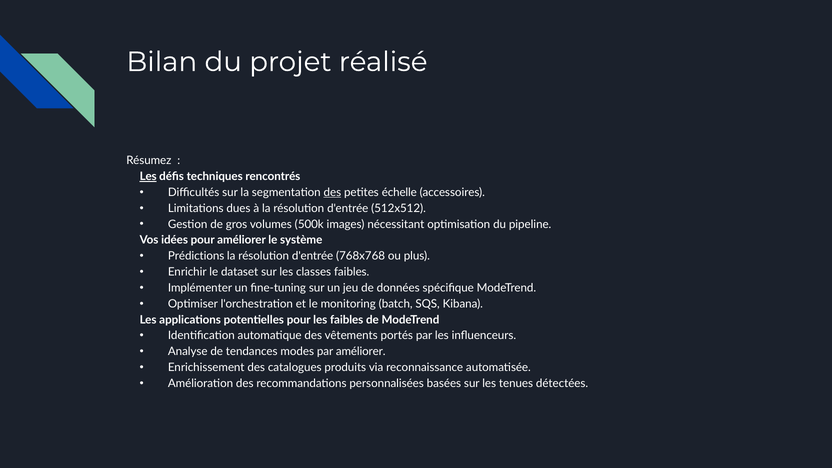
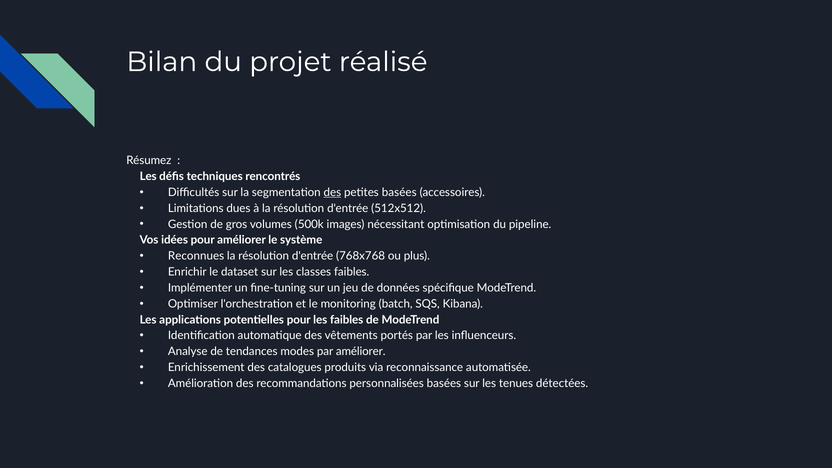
Les underline: present -> none (148, 176)
petites échelle: échelle -> basées (399, 192)
Prédictions: Prédictions -> Reconnues (196, 256)
